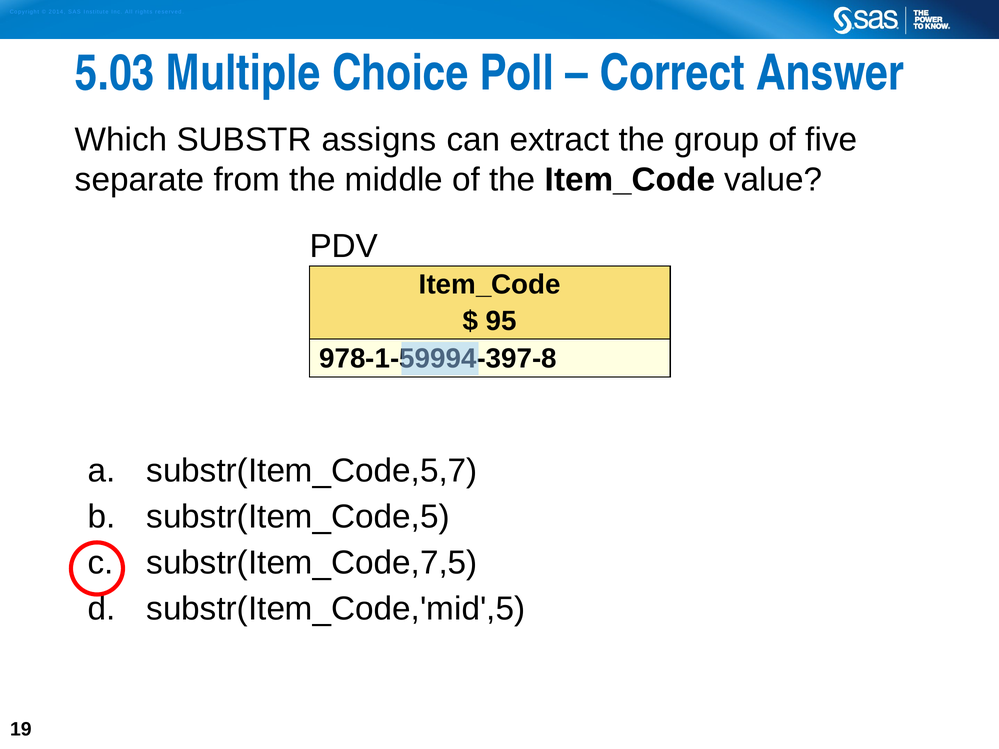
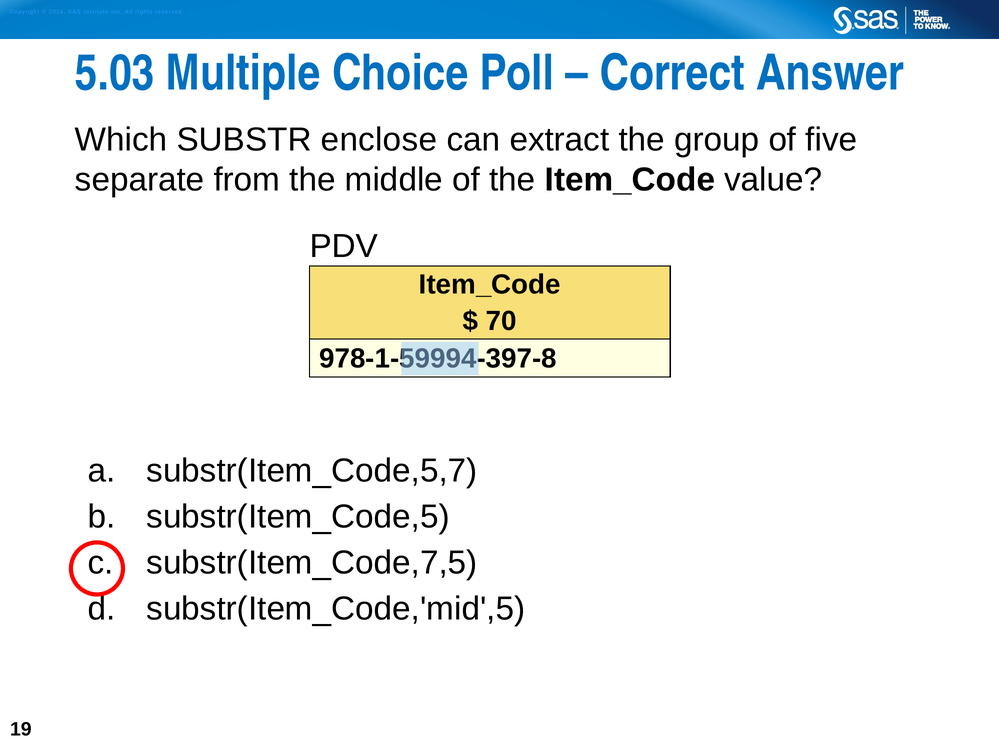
assigns: assigns -> enclose (379, 140)
95: 95 -> 70 (501, 321)
